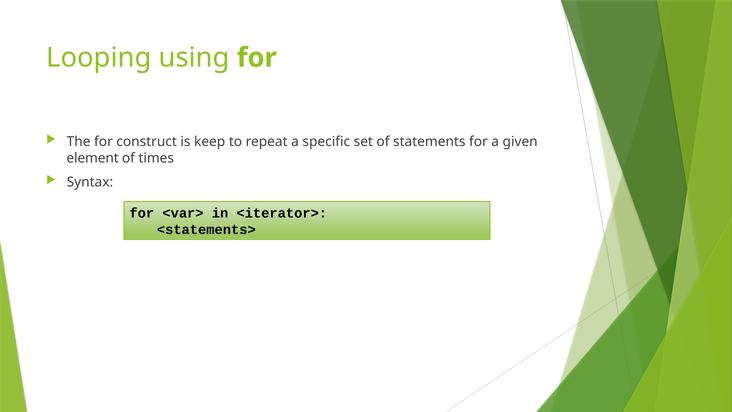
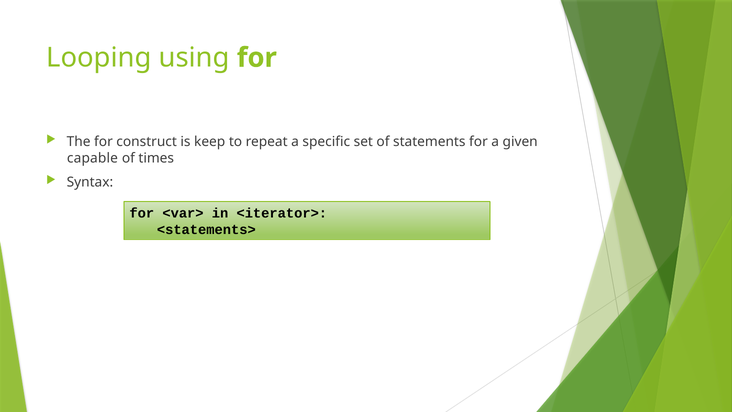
element: element -> capable (92, 158)
